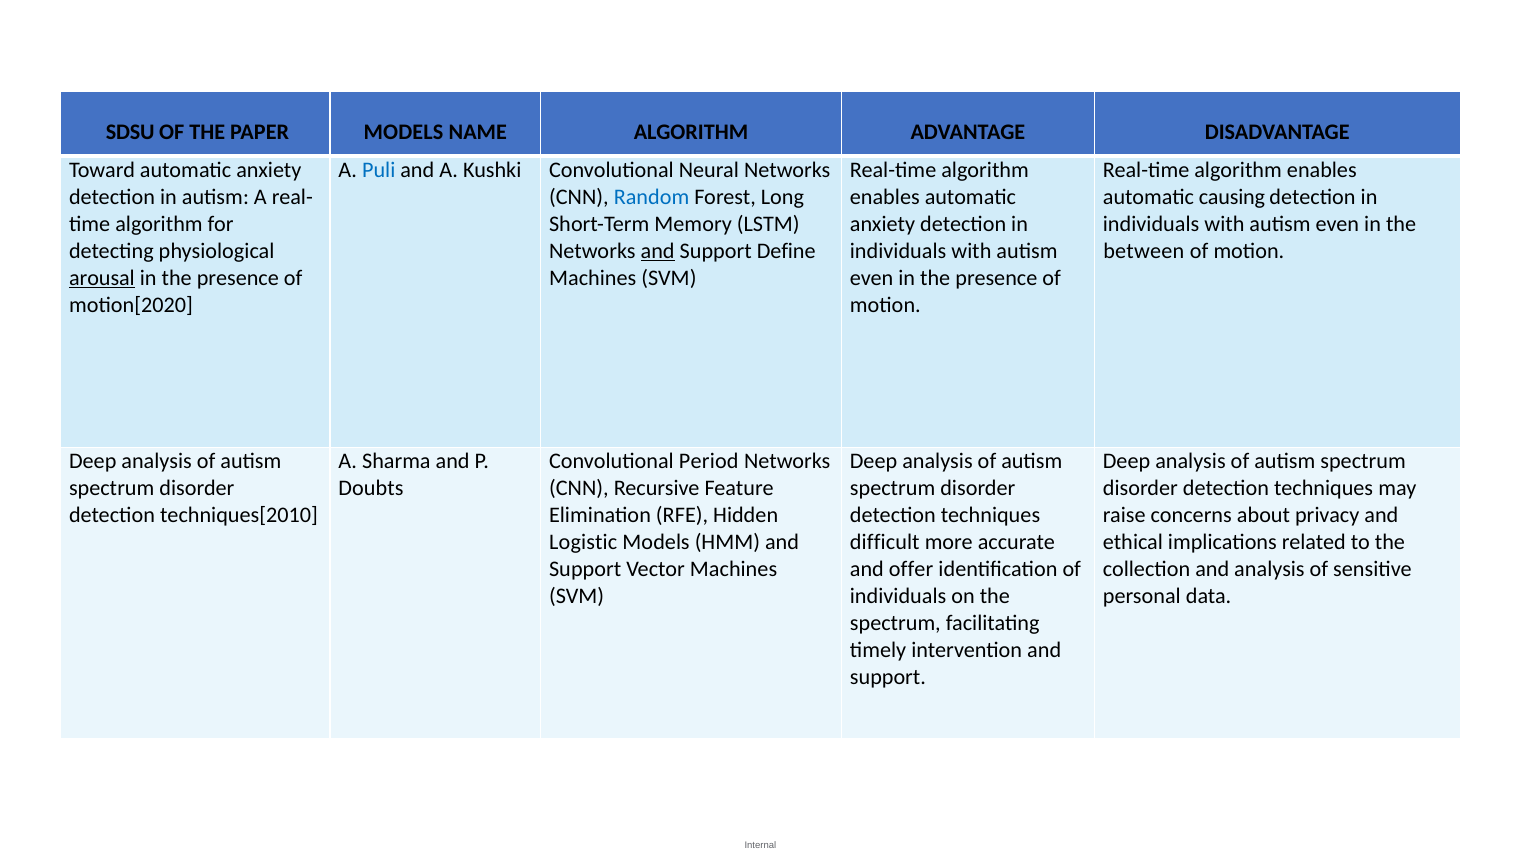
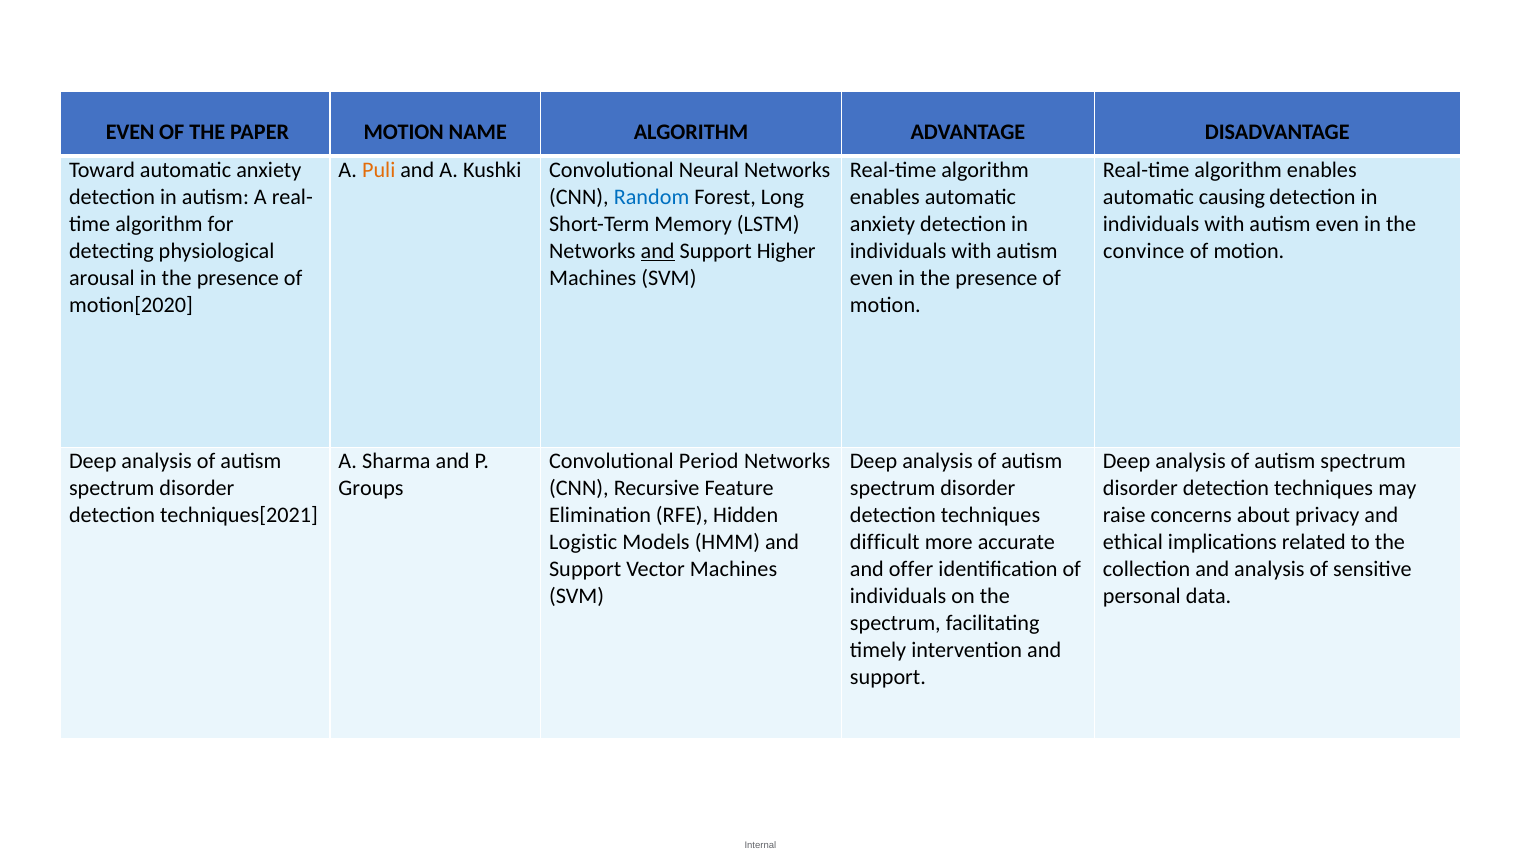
SDSU: SDSU -> EVEN (130, 132)
PAPER MODELS: MODELS -> MOTION (404, 132)
Puli colour: blue -> orange (379, 170)
Define: Define -> Higher (786, 251)
between: between -> convince (1144, 251)
arousal underline: present -> none (102, 278)
Doubts: Doubts -> Groups (371, 488)
techniques[2010: techniques[2010 -> techniques[2021 (239, 515)
